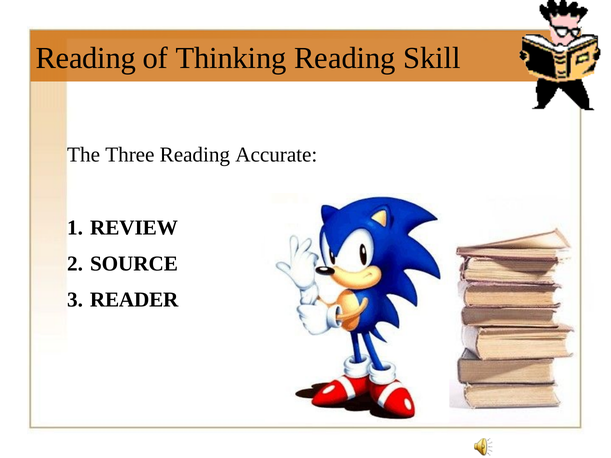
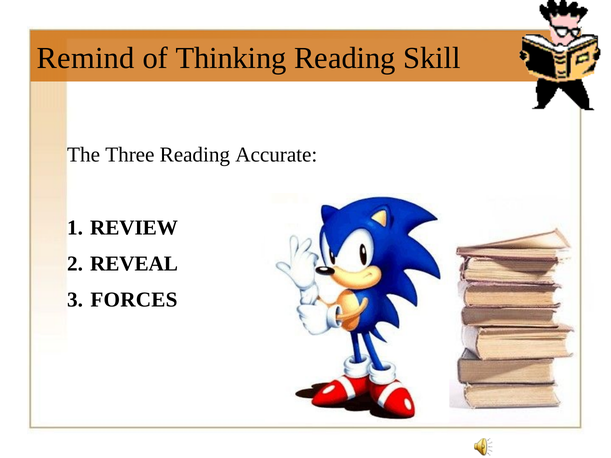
Reading: Reading -> Remind (86, 58)
SOURCE: SOURCE -> REVEAL (134, 264)
READER: READER -> FORCES (134, 300)
